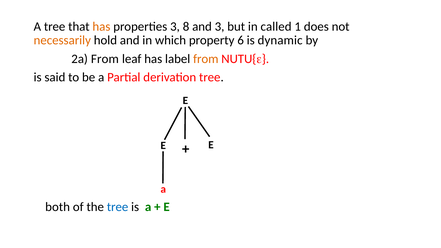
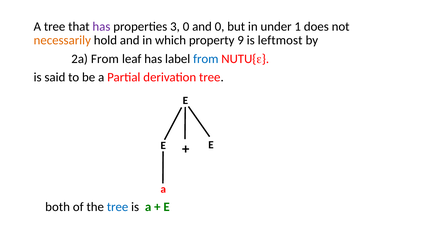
has colour: orange -> purple (101, 27)
3 8: 8 -> 0 (186, 27)
and 3: 3 -> 0 (220, 27)
called: called -> under (276, 27)
6: 6 -> 9 (241, 40)
dynamic: dynamic -> leftmost (280, 40)
from colour: orange -> blue (206, 59)
